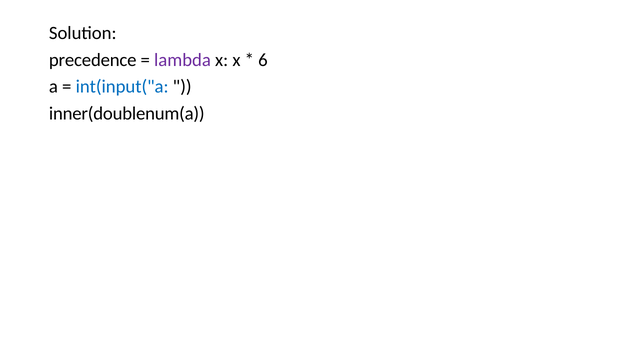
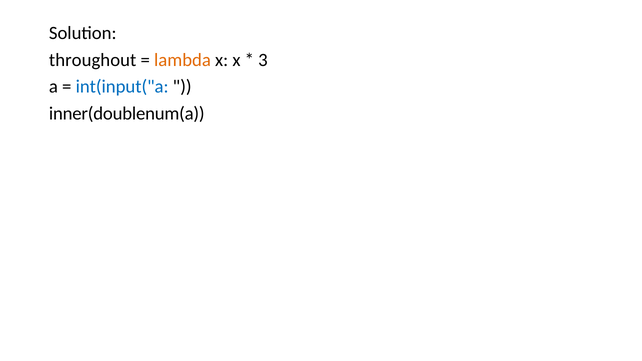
precedence: precedence -> throughout (93, 60)
lambda colour: purple -> orange (182, 60)
6: 6 -> 3 (263, 60)
